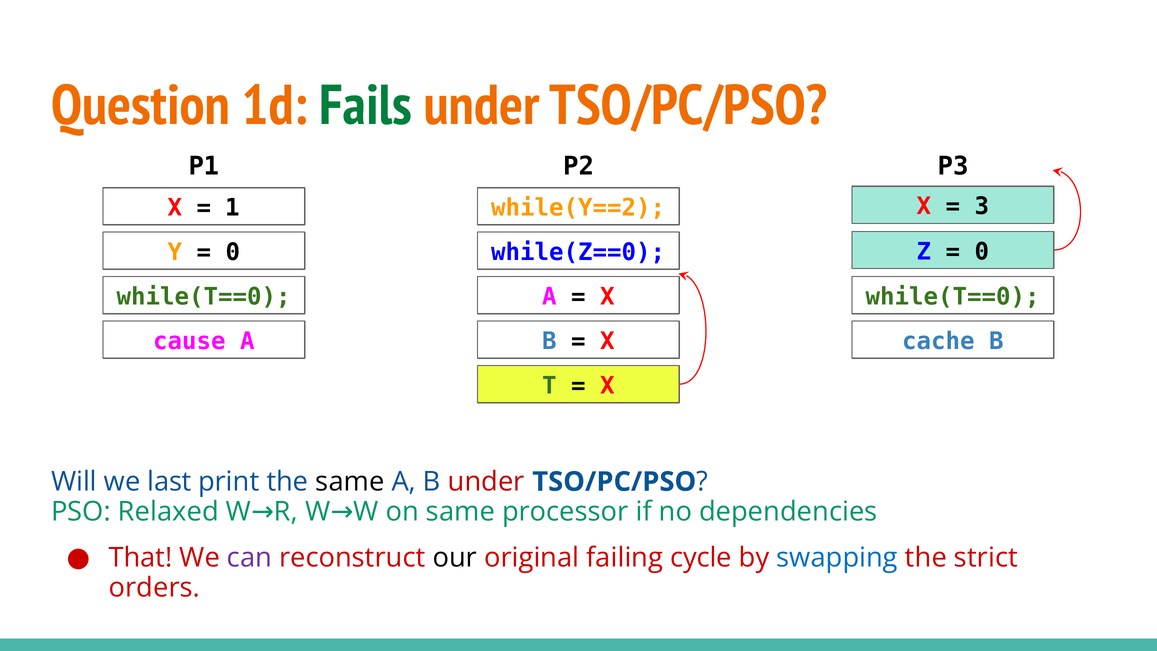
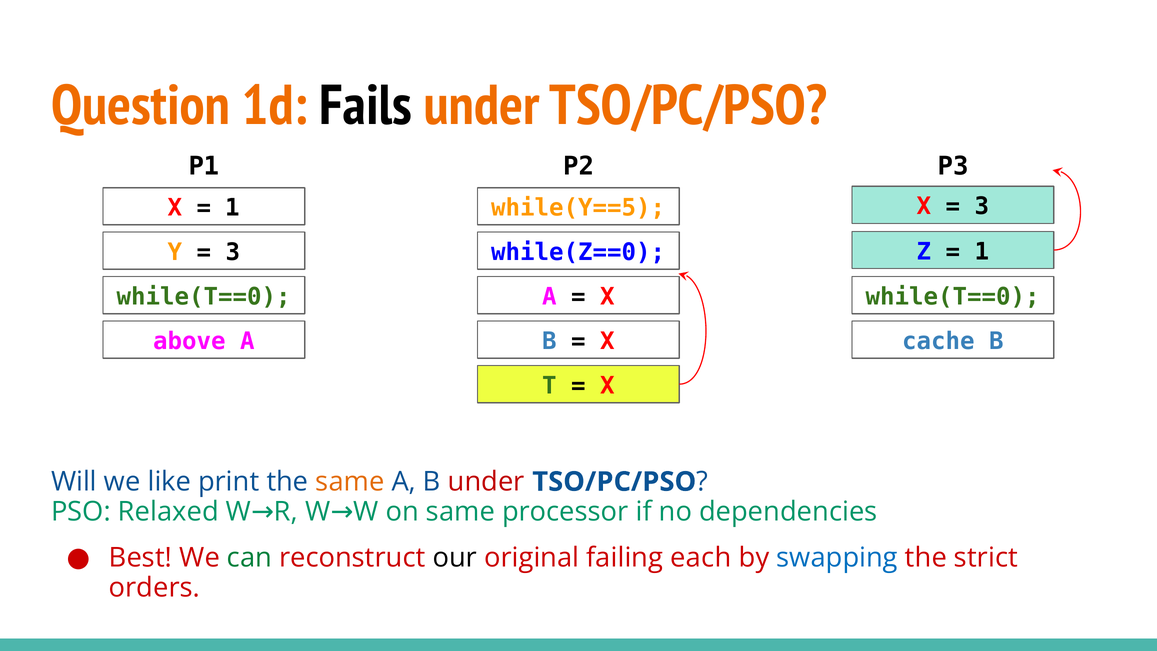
Fails colour: green -> black (366, 106)
while(Y==2: while(Y==2 -> while(Y==5 (578, 208)
0: 0 -> 1 (982, 252)
0: 0 -> 3 (233, 252)
cause: cause -> above (189, 341)
last: last -> like (169, 482)
same colour: black -> orange (350, 482)
That: That -> Best (140, 557)
can colour: purple -> green (249, 557)
cycle: cycle -> each (701, 557)
